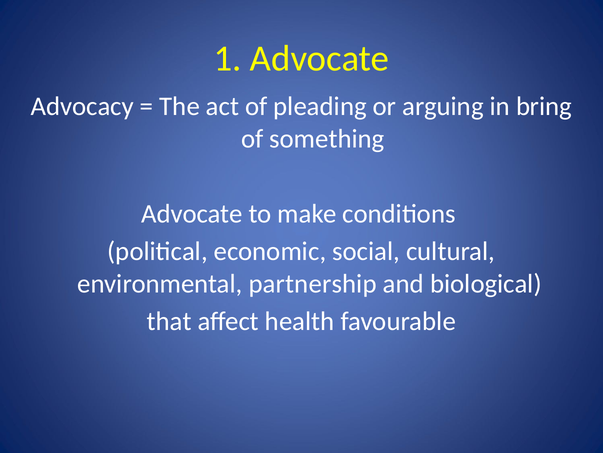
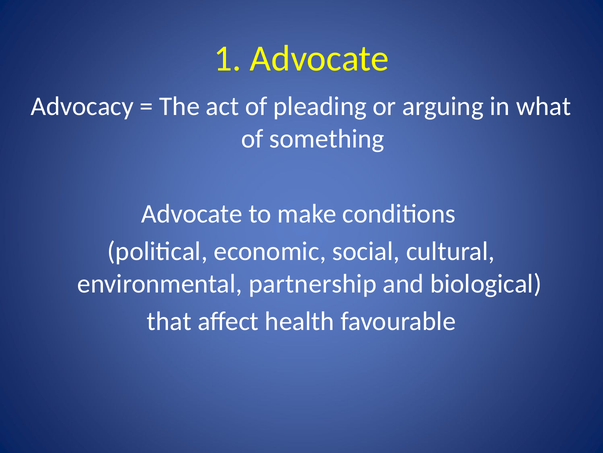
bring: bring -> what (544, 106)
